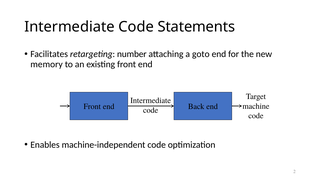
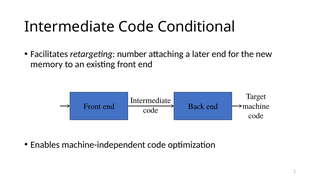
Statements: Statements -> Conditional (196, 27)
goto: goto -> later (201, 54)
